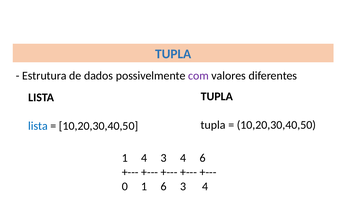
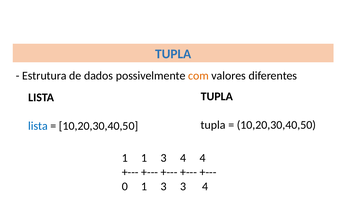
com colour: purple -> orange (198, 76)
1 4: 4 -> 1 (144, 158)
4 6: 6 -> 4 (203, 158)
0 1 6: 6 -> 3 (164, 187)
